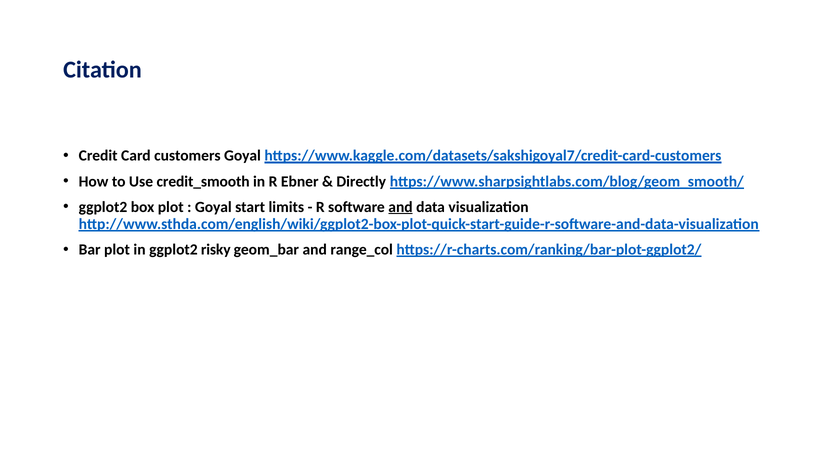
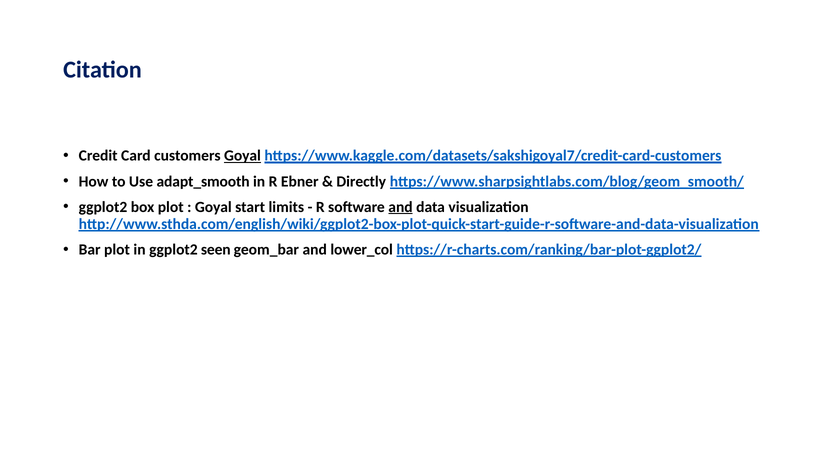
Goyal underline: none -> present (242, 156)
credit_smooth: credit_smooth -> adapt_smooth (203, 182)
risky: risky -> seen (216, 250)
range_col: range_col -> lower_col (362, 250)
